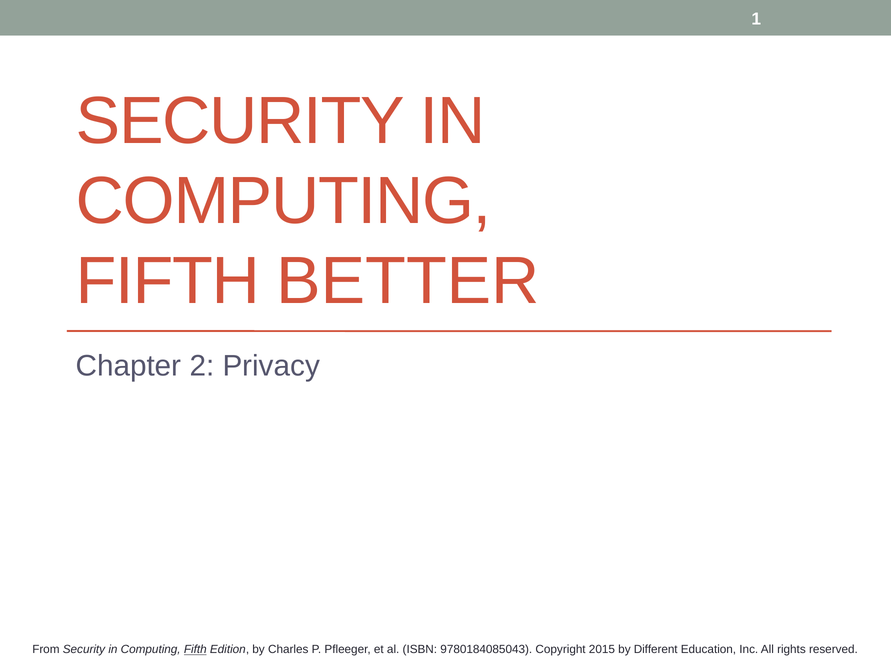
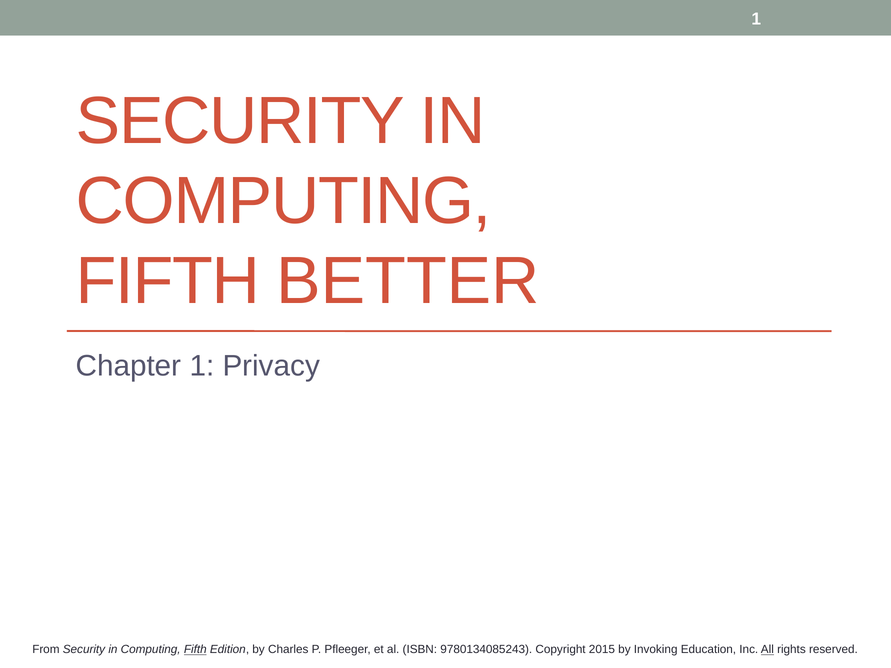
Chapter 2: 2 -> 1 (202, 366)
9780184085043: 9780184085043 -> 9780134085243 (486, 650)
Different: Different -> Invoking (656, 650)
All underline: none -> present (767, 650)
